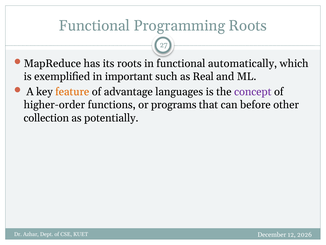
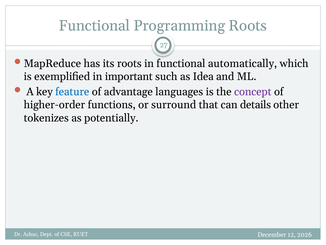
Real: Real -> Idea (203, 76)
feature colour: orange -> blue (72, 92)
programs: programs -> surround (174, 105)
before: before -> details (255, 105)
collection: collection -> tokenizes (46, 118)
